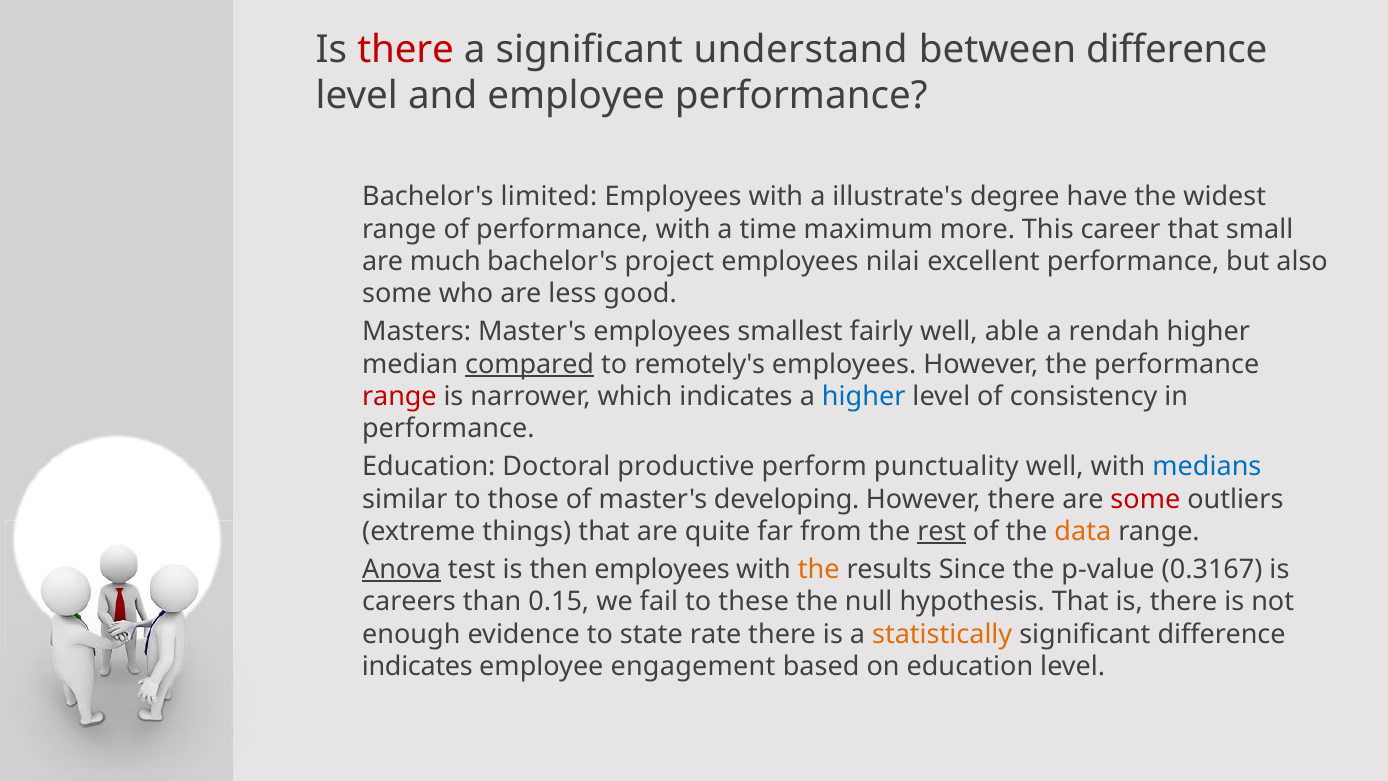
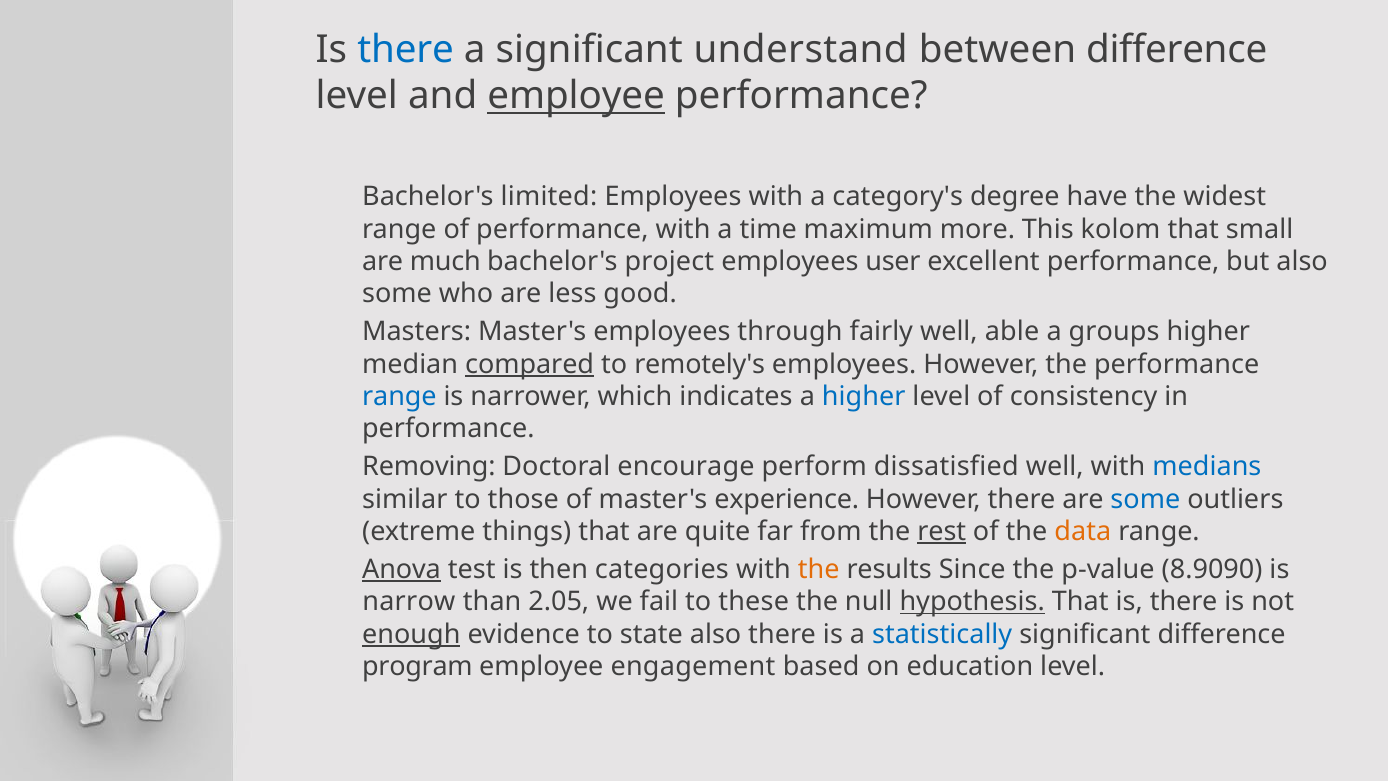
there colour: red -> blue (406, 50)
employee underline: none -> present (576, 96)
illustrate's: illustrate's -> category's (898, 197)
career: career -> kolom (1120, 229)
nilai: nilai -> user (893, 261)
smallest: smallest -> through (790, 332)
rendah: rendah -> groups (1114, 332)
range colour: red -> blue (399, 397)
Education: Education -> Removing (429, 467)
productive: productive -> encourage (686, 467)
punctuality: punctuality -> dissatisfied (946, 467)
developing: developing -> experience (787, 499)
some colour: red -> blue (1145, 499)
then employees: employees -> categories (662, 569)
0.3167: 0.3167 -> 8.9090 (1212, 569)
careers: careers -> narrow (409, 602)
0.15: 0.15 -> 2.05 (559, 602)
hypothesis underline: none -> present (972, 602)
enough underline: none -> present (411, 634)
state rate: rate -> also (716, 634)
statistically colour: orange -> blue (942, 634)
indicates: indicates -> program (417, 667)
